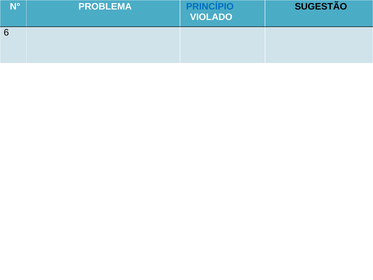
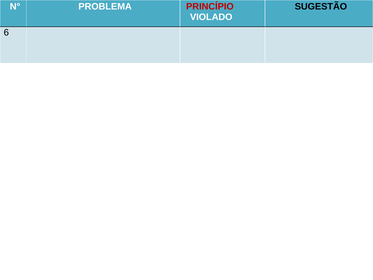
PRINCÍPIO colour: blue -> red (210, 7)
